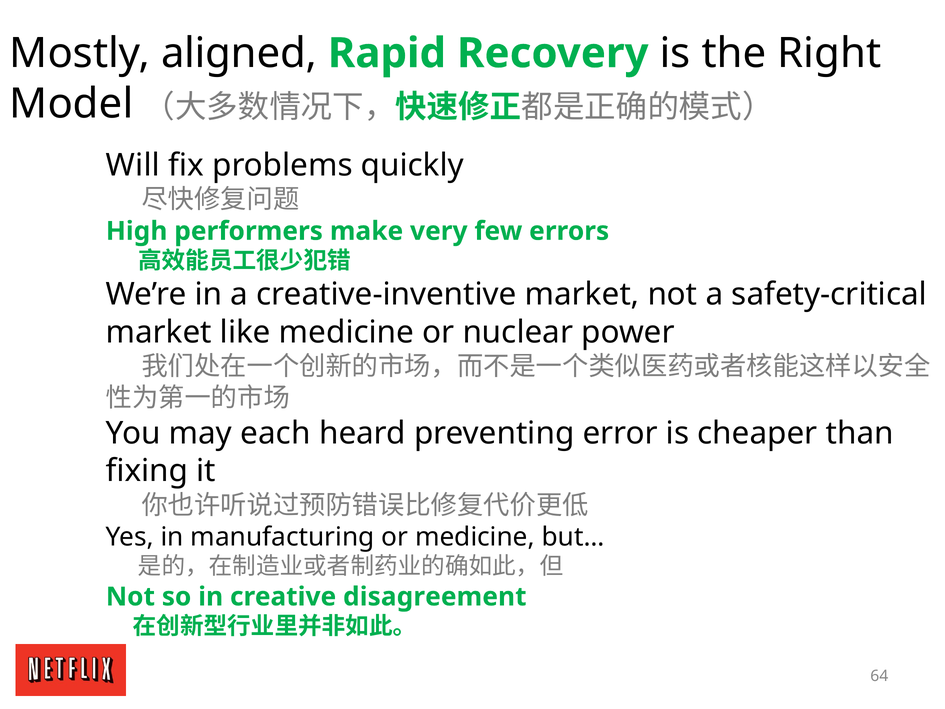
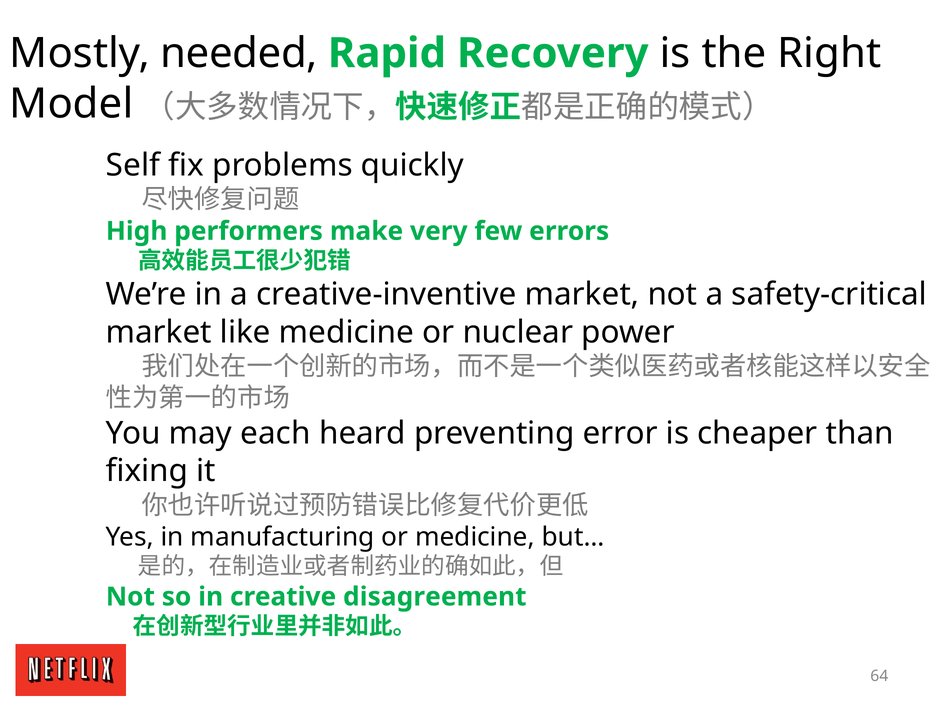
aligned: aligned -> needed (239, 53)
Will: Will -> Self (133, 165)
